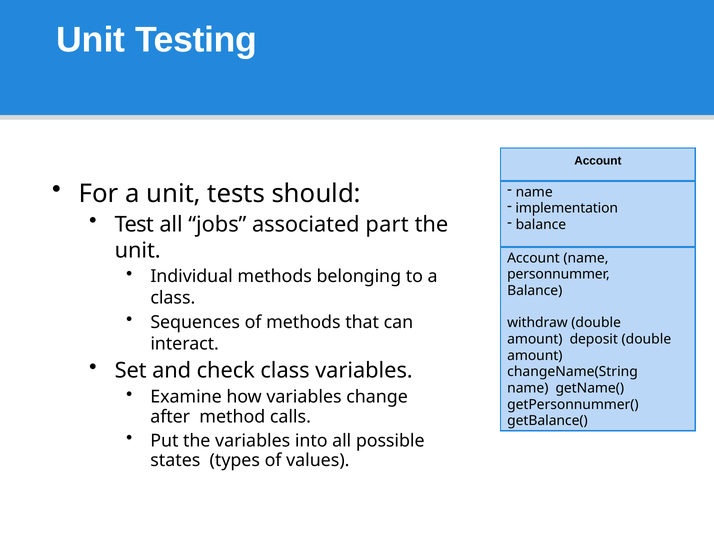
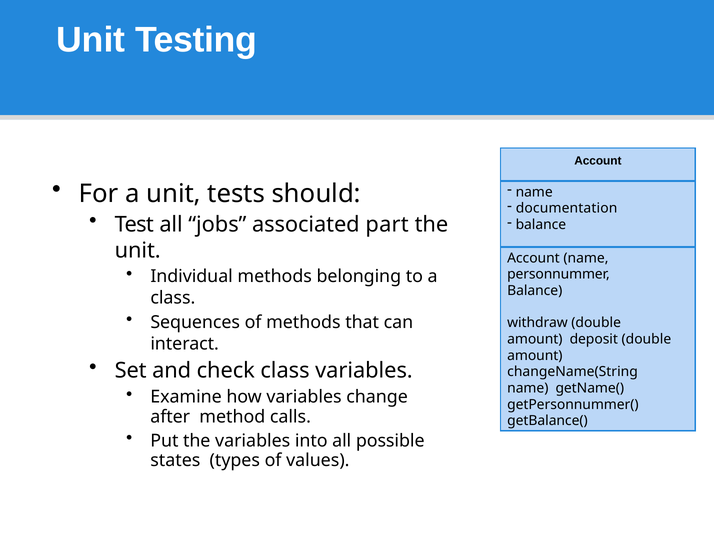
implementation: implementation -> documentation (567, 209)
